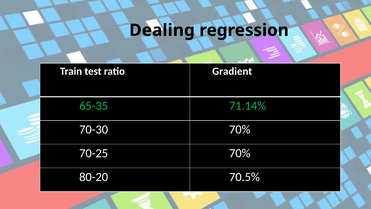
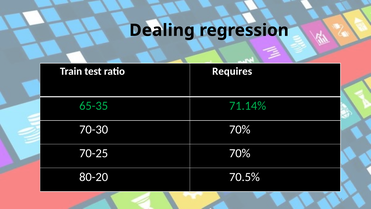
Gradient: Gradient -> Requires (232, 71)
